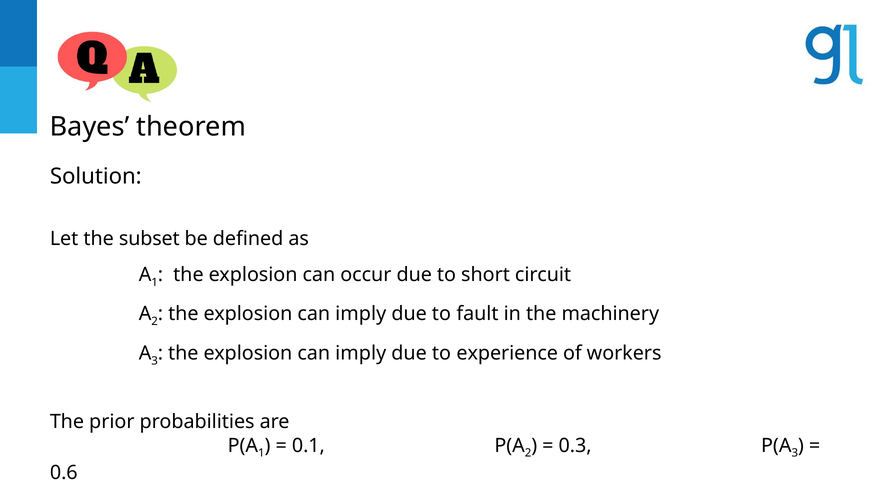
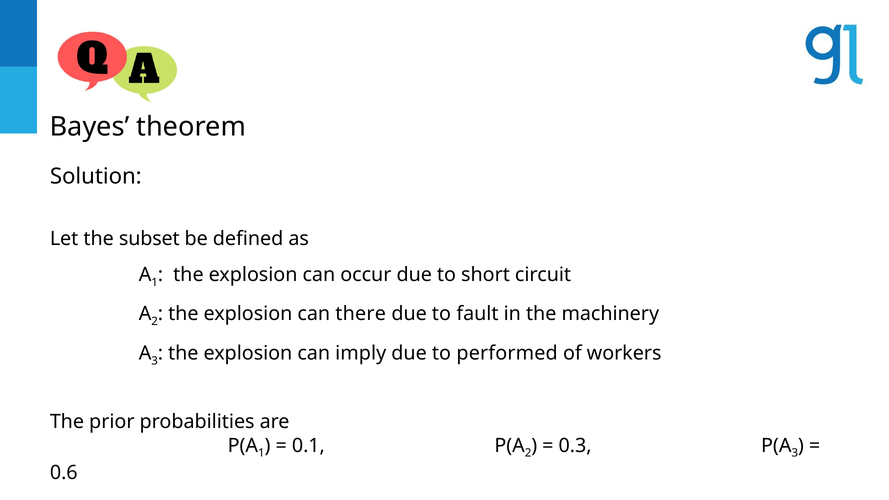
imply: imply -> there (361, 314)
experience: experience -> performed (507, 353)
